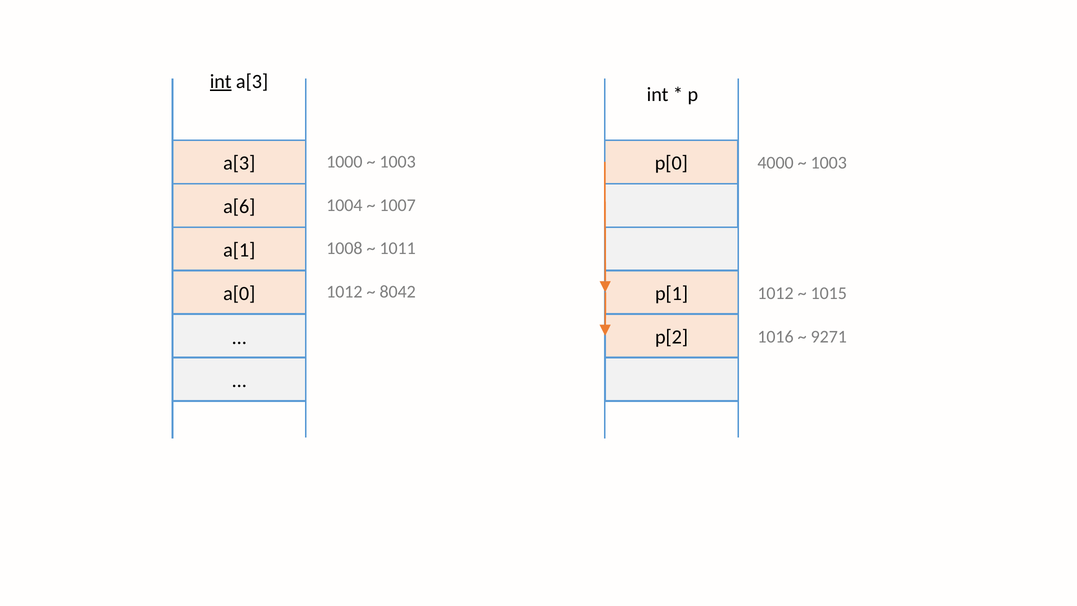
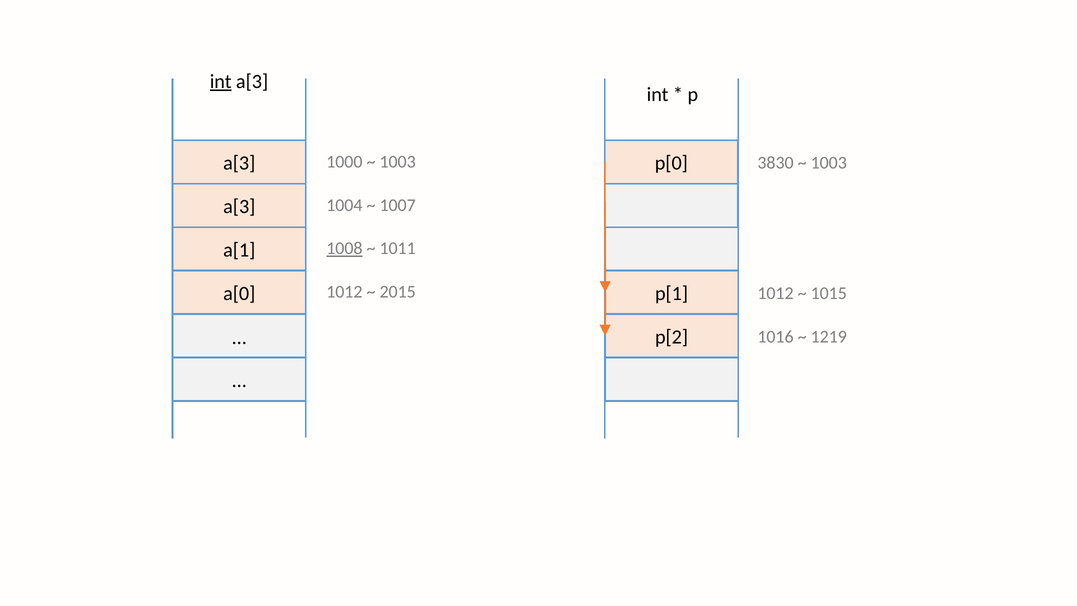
4000: 4000 -> 3830 (776, 163)
a[6: a[6 -> a[3 (239, 207)
1008 underline: none -> present (344, 248)
8042: 8042 -> 2015 (398, 292)
9271: 9271 -> 1219 (829, 337)
